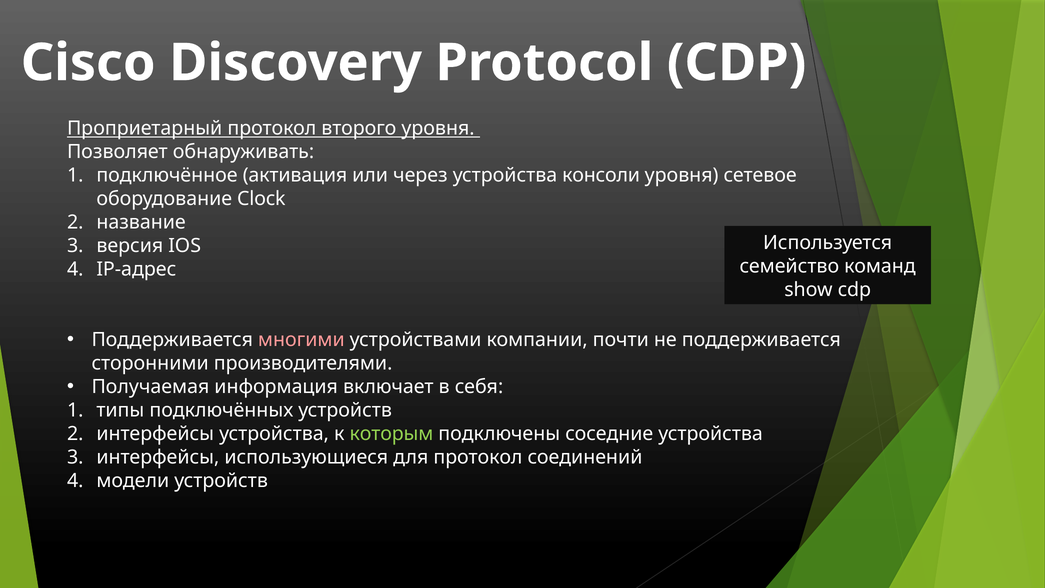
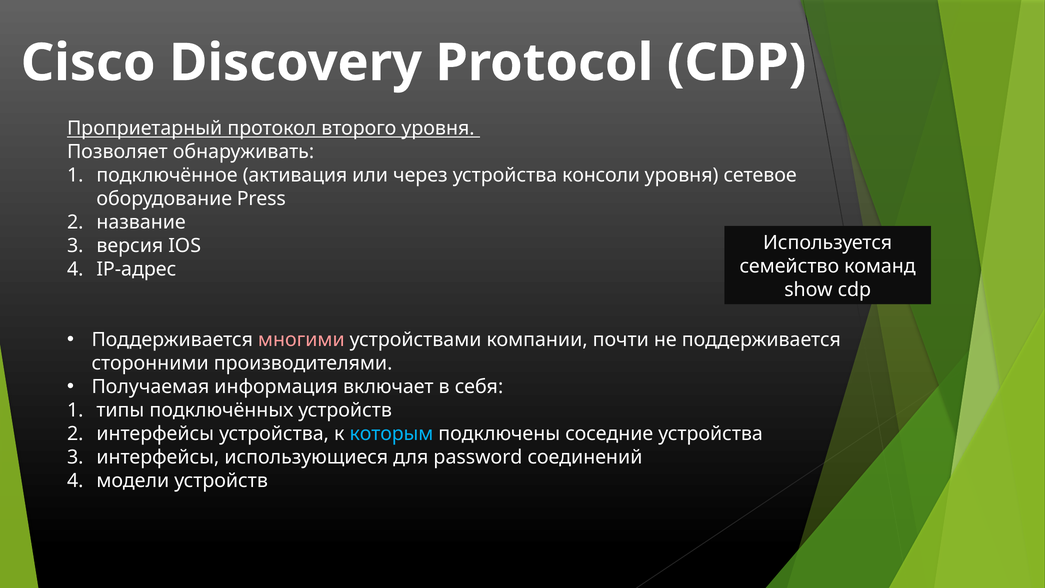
Clock: Clock -> Press (261, 199)
которым colour: light green -> light blue (391, 434)
для протокол: протокол -> password (478, 457)
